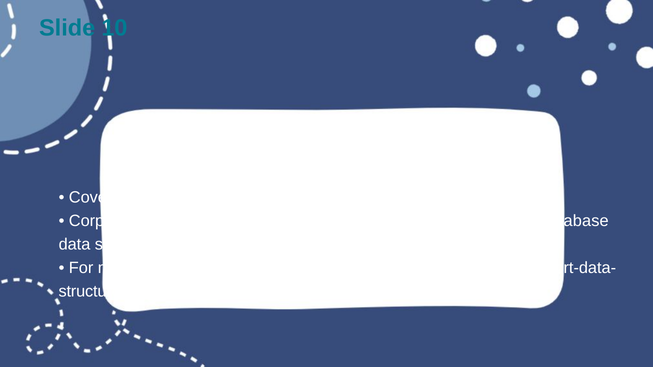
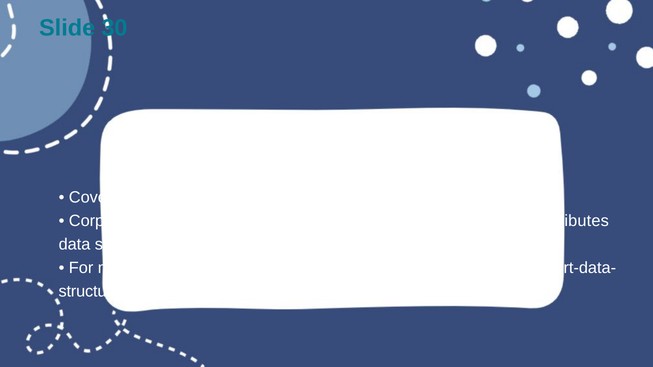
10: 10 -> 30 (114, 28)
database: database -> attributes (575, 221)
